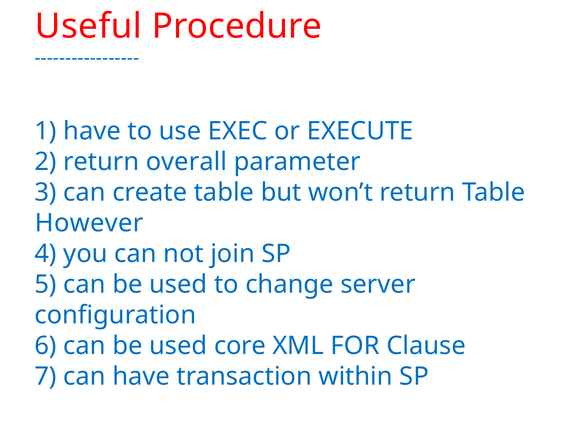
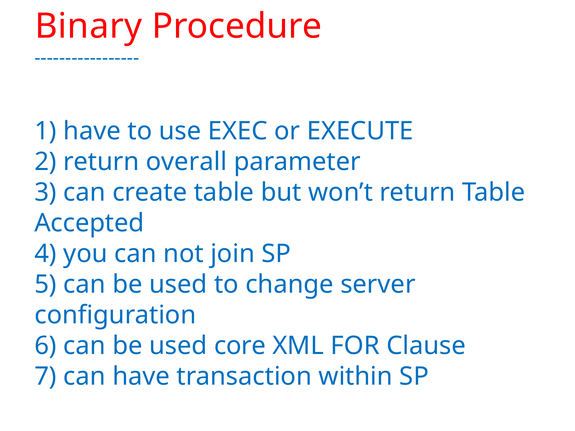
Useful: Useful -> Binary (88, 26)
However: However -> Accepted (89, 223)
